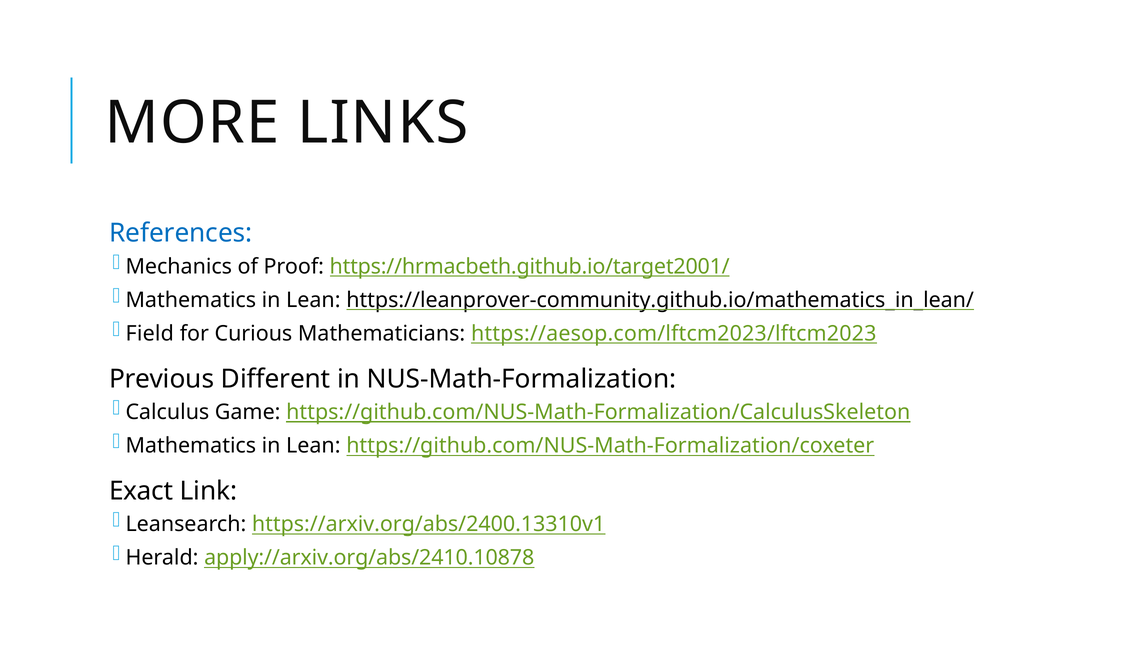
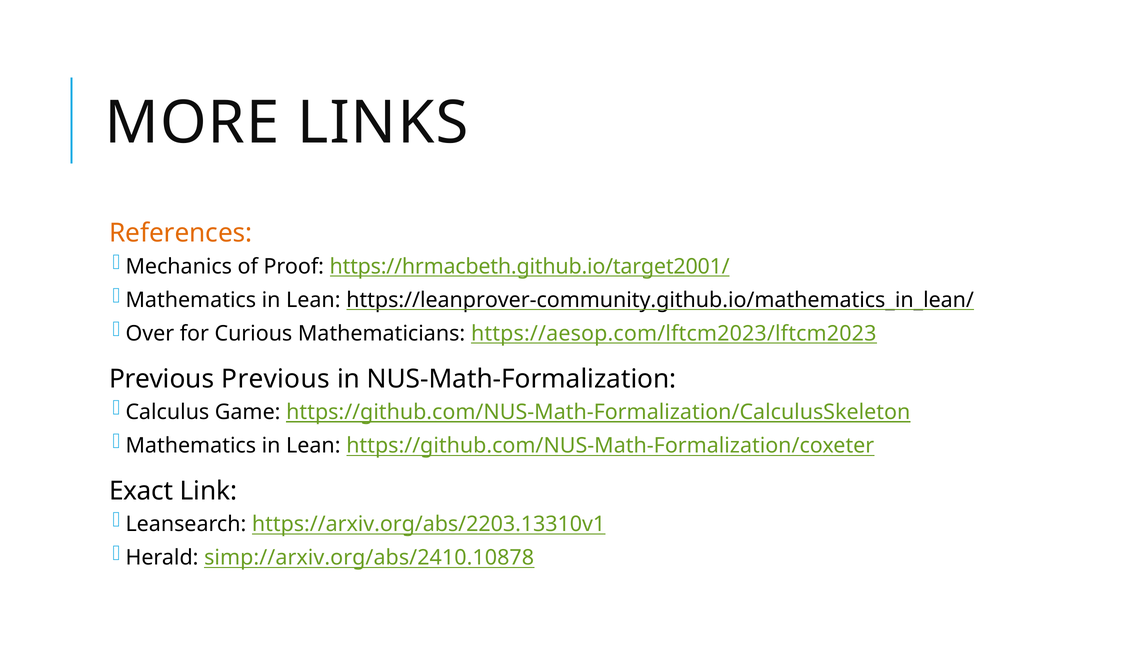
References colour: blue -> orange (181, 233)
Field: Field -> Over (150, 333)
Previous Different: Different -> Previous (276, 379)
https://arxiv.org/abs/2400.13310v1: https://arxiv.org/abs/2400.13310v1 -> https://arxiv.org/abs/2203.13310v1 (429, 524)
apply://arxiv.org/abs/2410.10878: apply://arxiv.org/abs/2410.10878 -> simp://arxiv.org/abs/2410.10878 (369, 557)
